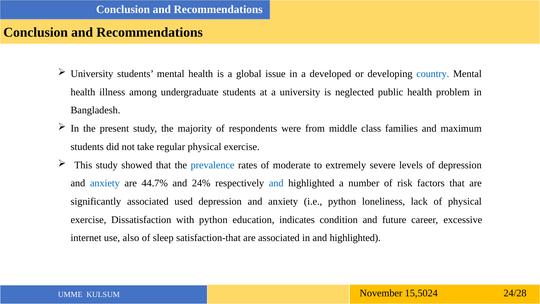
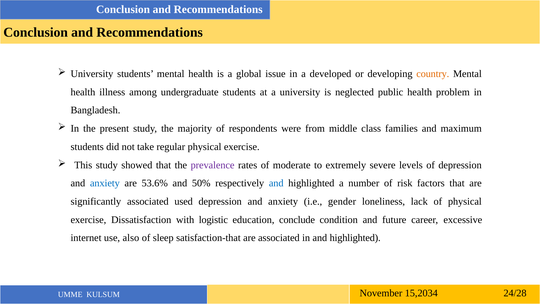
country colour: blue -> orange (433, 74)
prevalence colour: blue -> purple (213, 165)
44.7%: 44.7% -> 53.6% (155, 183)
24%: 24% -> 50% (201, 183)
i.e python: python -> gender (342, 201)
with python: python -> logistic (213, 220)
indicates: indicates -> conclude (297, 220)
15,5024: 15,5024 -> 15,2034 (421, 293)
